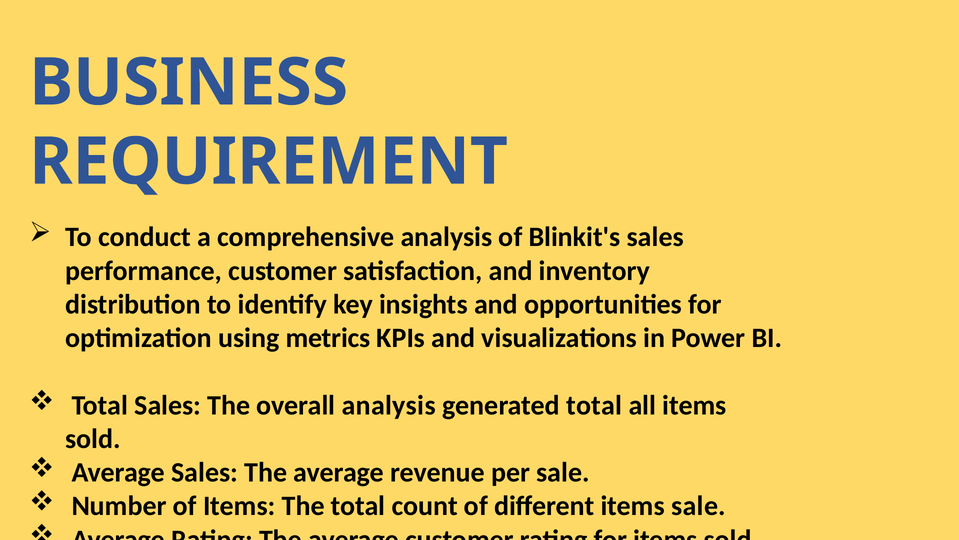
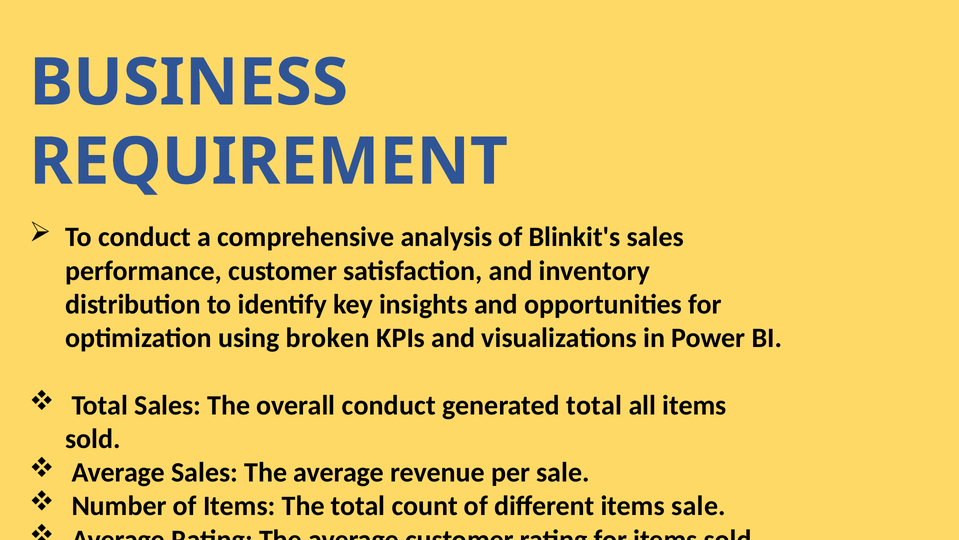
metrics: metrics -> broken (328, 338)
overall analysis: analysis -> conduct (389, 405)
